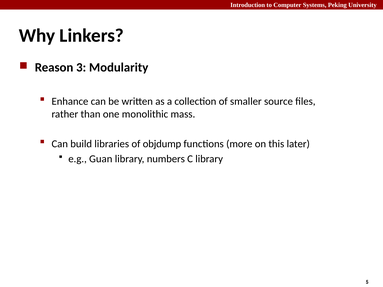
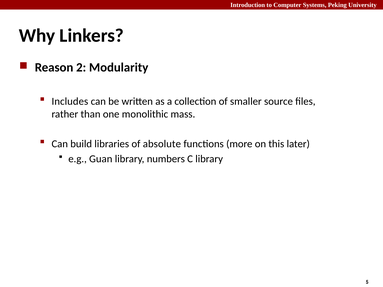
3: 3 -> 2 (81, 68)
Enhance: Enhance -> Includes (70, 101)
objdump: objdump -> absolute (162, 144)
